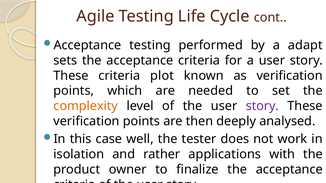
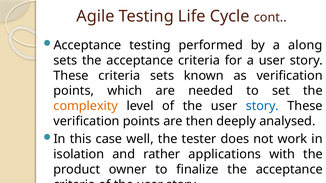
adapt: adapt -> along (305, 45)
criteria plot: plot -> sets (162, 76)
story colour: purple -> blue (262, 106)
